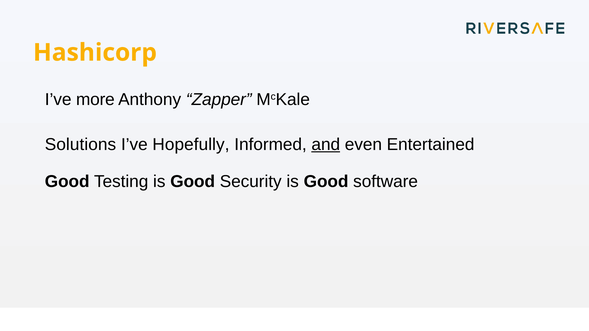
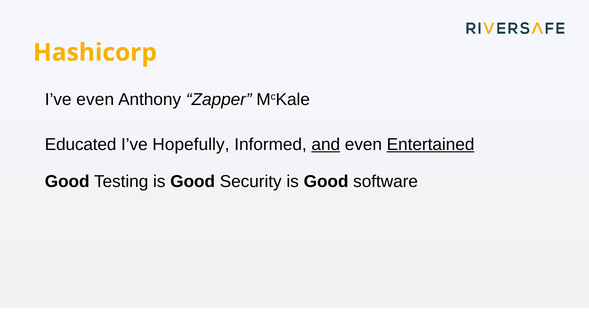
I’ve more: more -> even (95, 99)
Solutions: Solutions -> Educated (81, 145)
Entertained underline: none -> present (431, 145)
